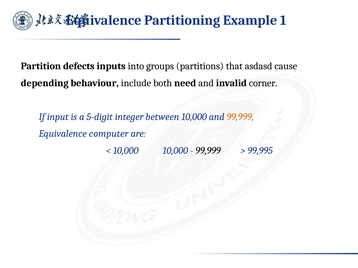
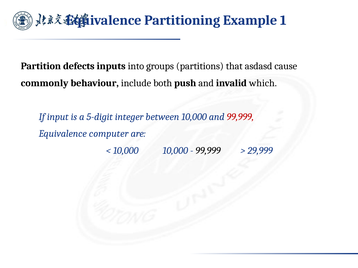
depending: depending -> commonly (45, 83)
need: need -> push (185, 83)
corner: corner -> which (263, 83)
99,999 colour: orange -> red (240, 117)
99,995: 99,995 -> 29,999 (260, 151)
